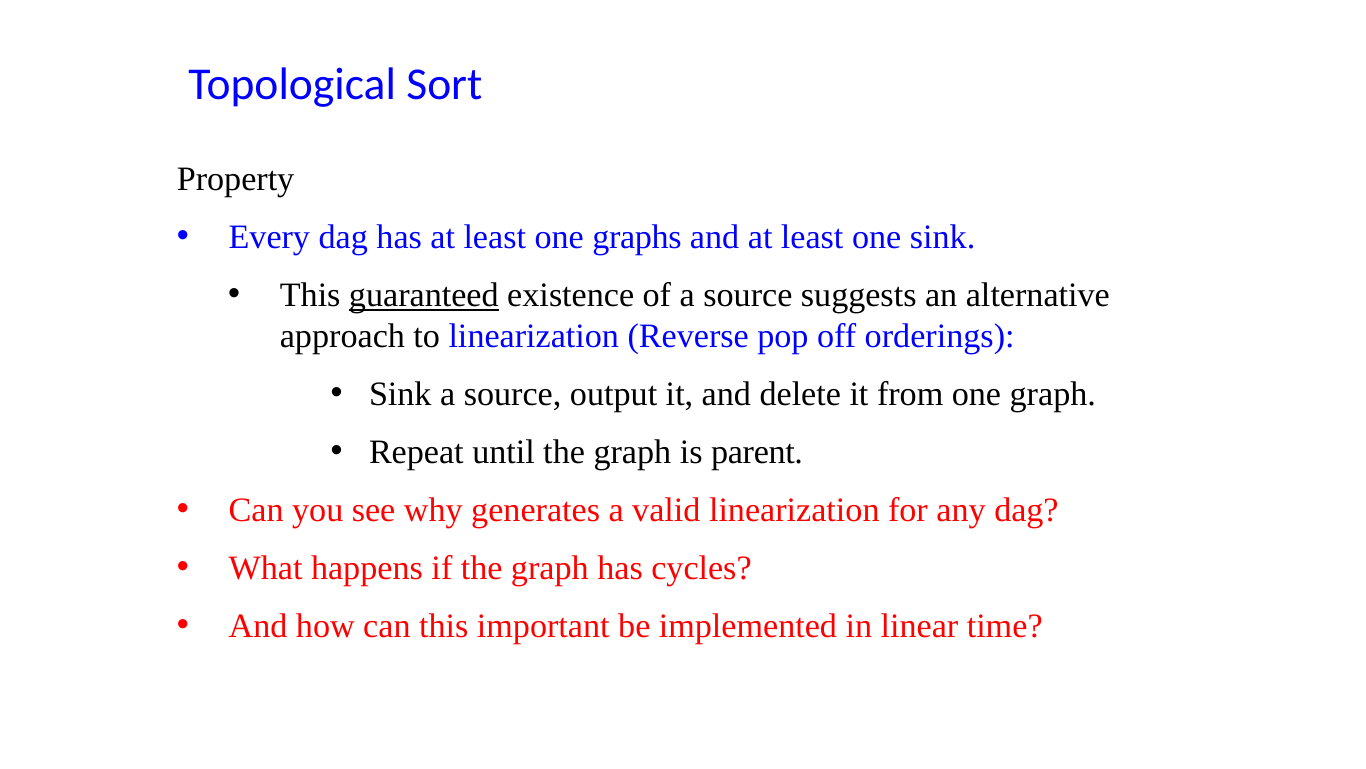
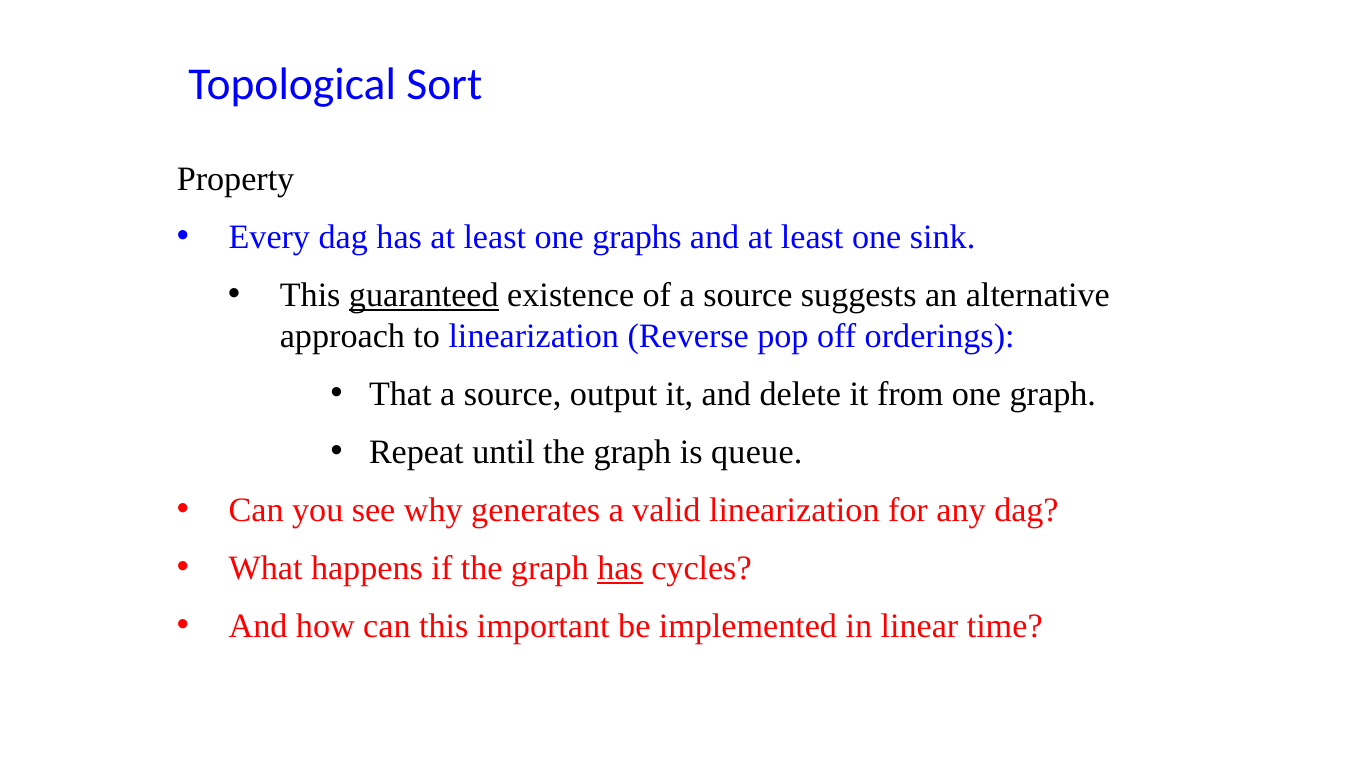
Sink: Sink -> That (400, 394)
parent: parent -> queue (757, 452)
has underline: none -> present (620, 568)
